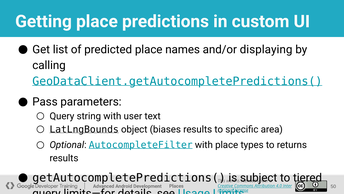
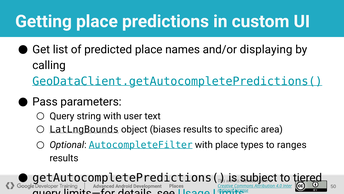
returns: returns -> ranges (292, 145)
